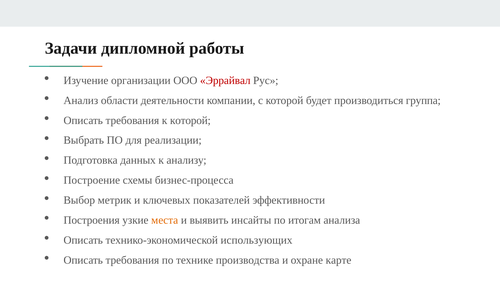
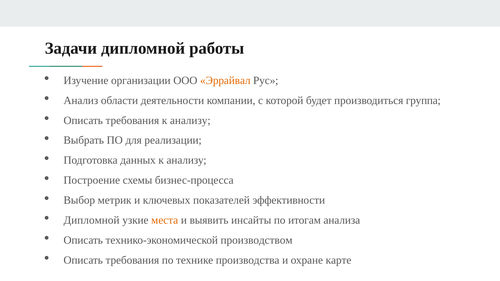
Эррайвал colour: red -> orange (225, 81)
требования к которой: которой -> анализу (190, 120)
Построения: Построения -> Дипломной (92, 220)
использующих: использующих -> производством (257, 240)
